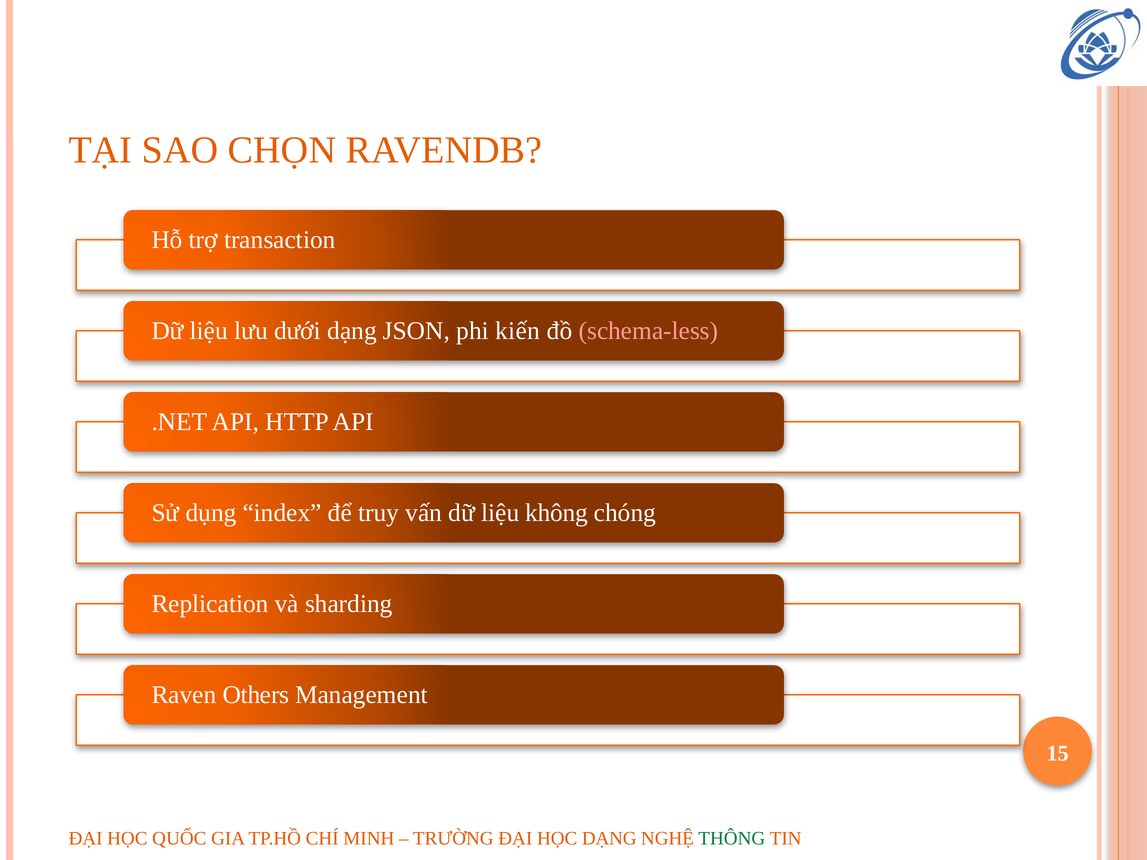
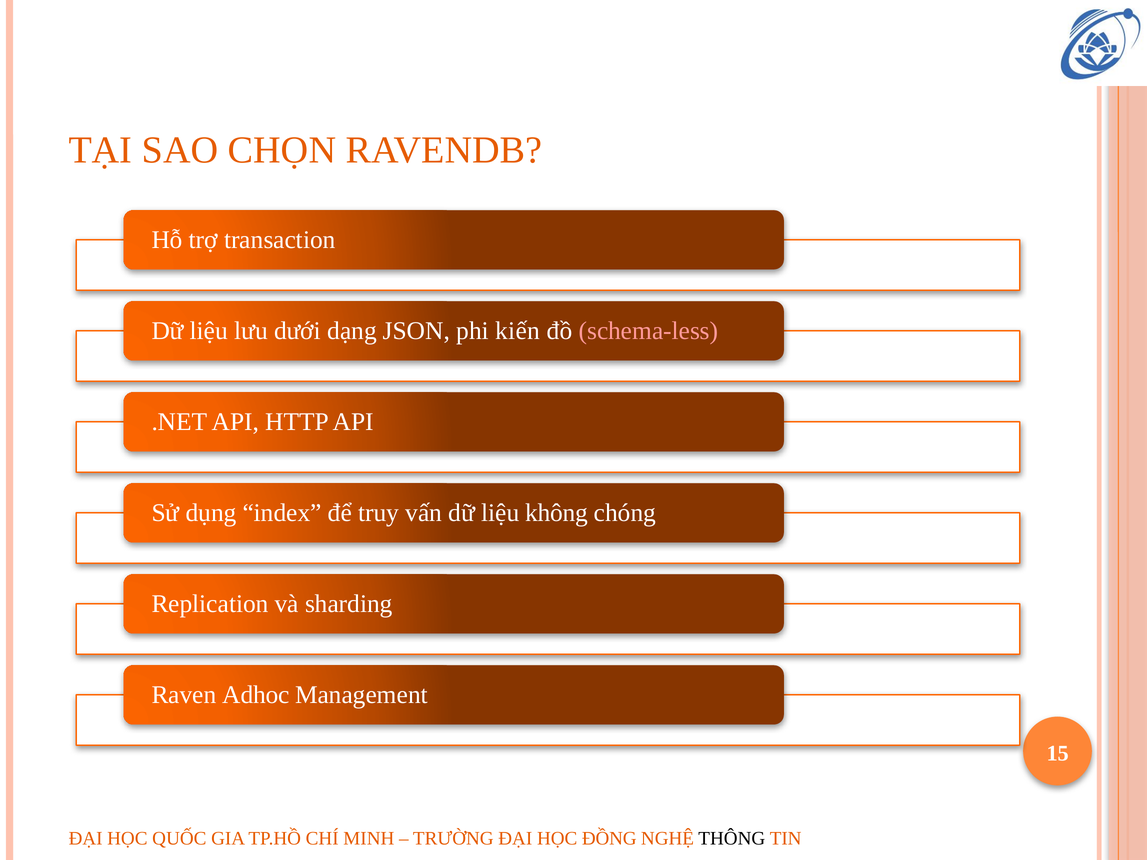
Others: Others -> Adhoc (256, 695)
HỌC DẠNG: DẠNG -> ĐỒNG (609, 839)
THÔNG colour: green -> black (732, 839)
